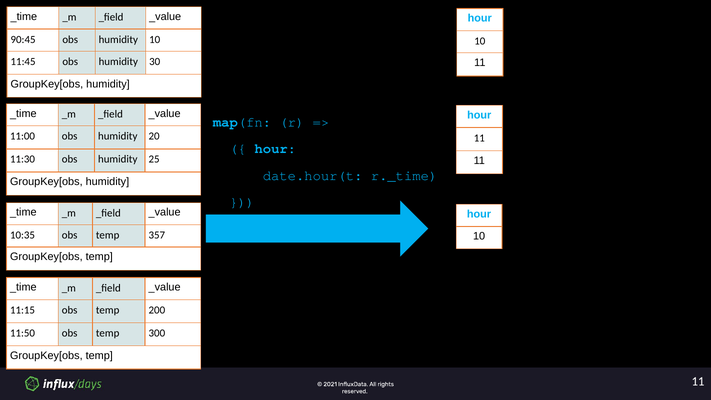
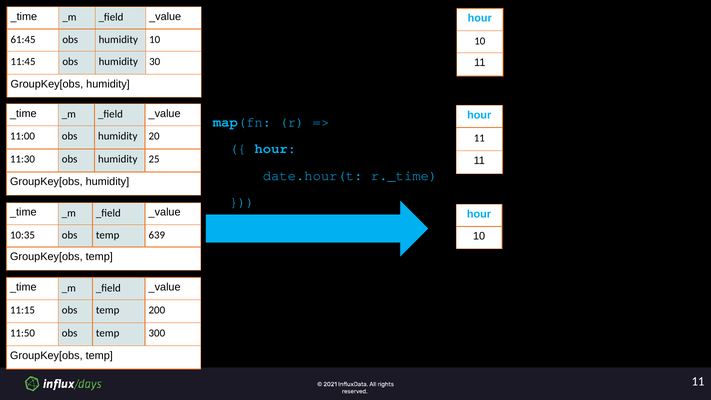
90:45: 90:45 -> 61:45 (23, 39)
357: 357 -> 639 (157, 235)
